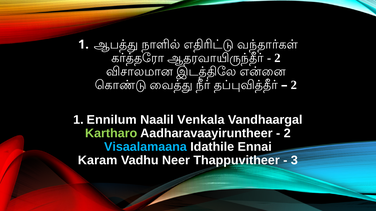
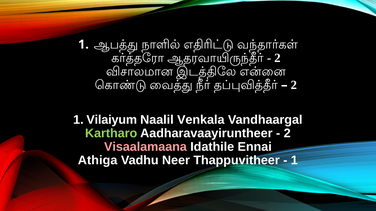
Ennilum: Ennilum -> Vilaiyum (112, 120)
Visaalamaana colour: light blue -> pink (145, 147)
Karam: Karam -> Athiga (98, 161)
3: 3 -> 1 (294, 161)
